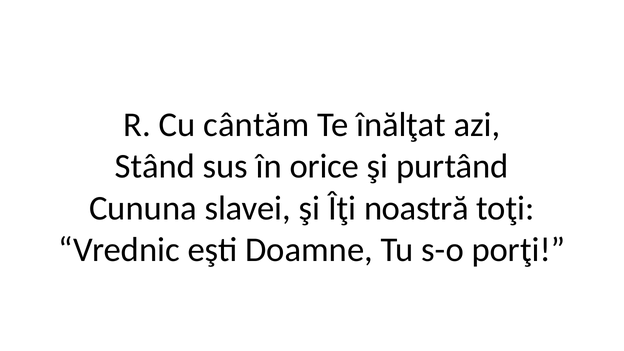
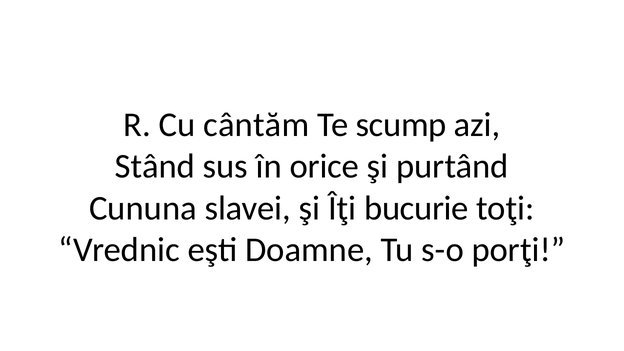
înălţat: înălţat -> scump (401, 125)
noastră: noastră -> bucurie (416, 208)
